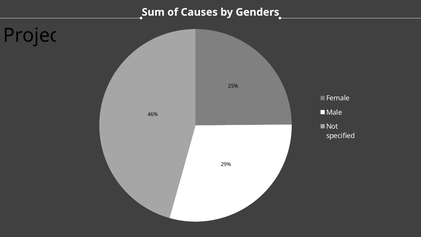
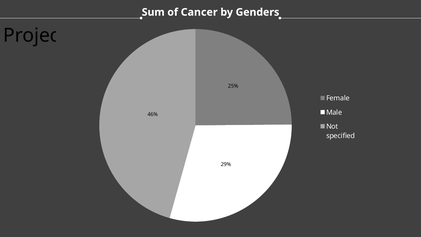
Causes: Causes -> Cancer (199, 12)
